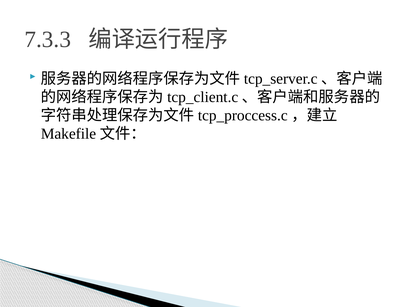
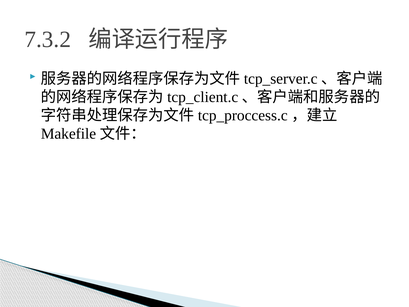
7.3.3: 7.3.3 -> 7.3.2 (48, 39)
